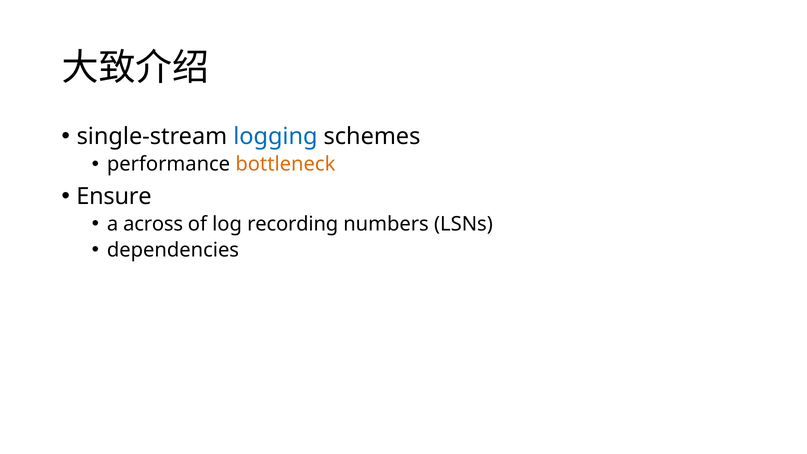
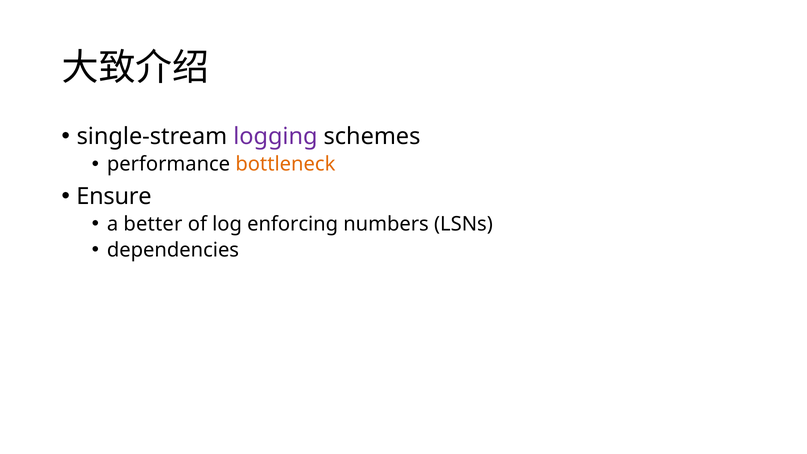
logging colour: blue -> purple (275, 136)
across: across -> better (153, 224)
recording: recording -> enforcing (293, 224)
